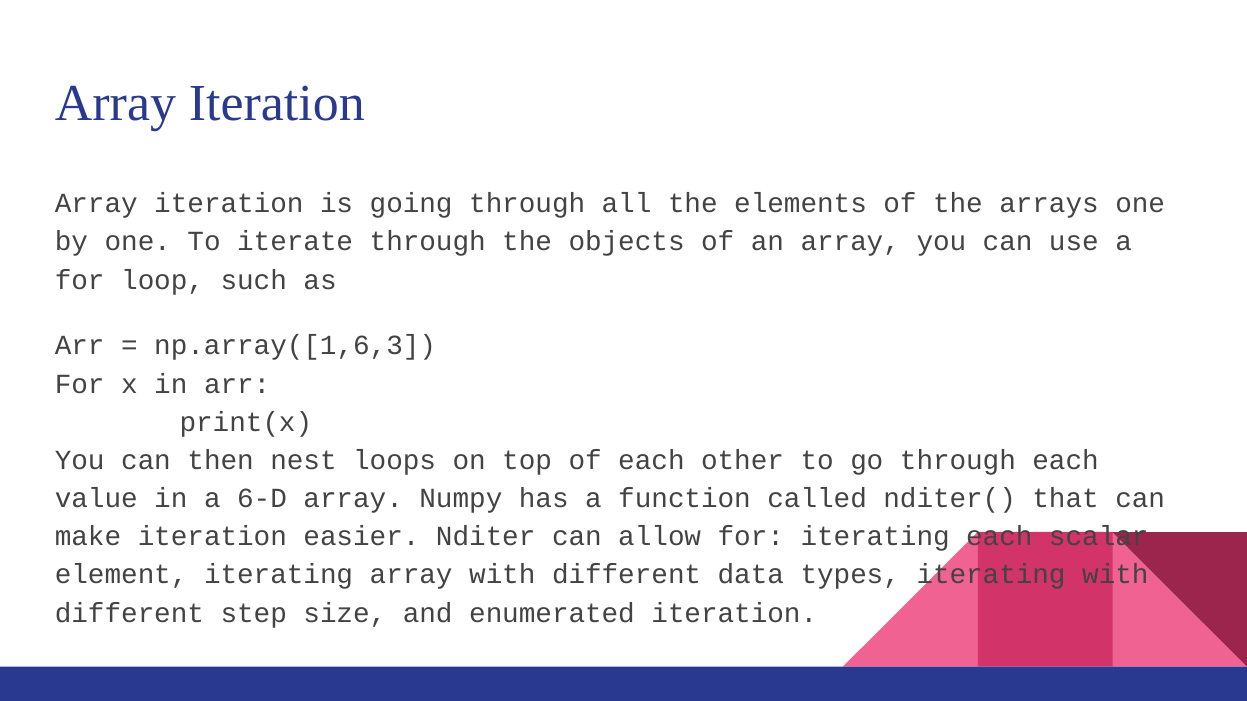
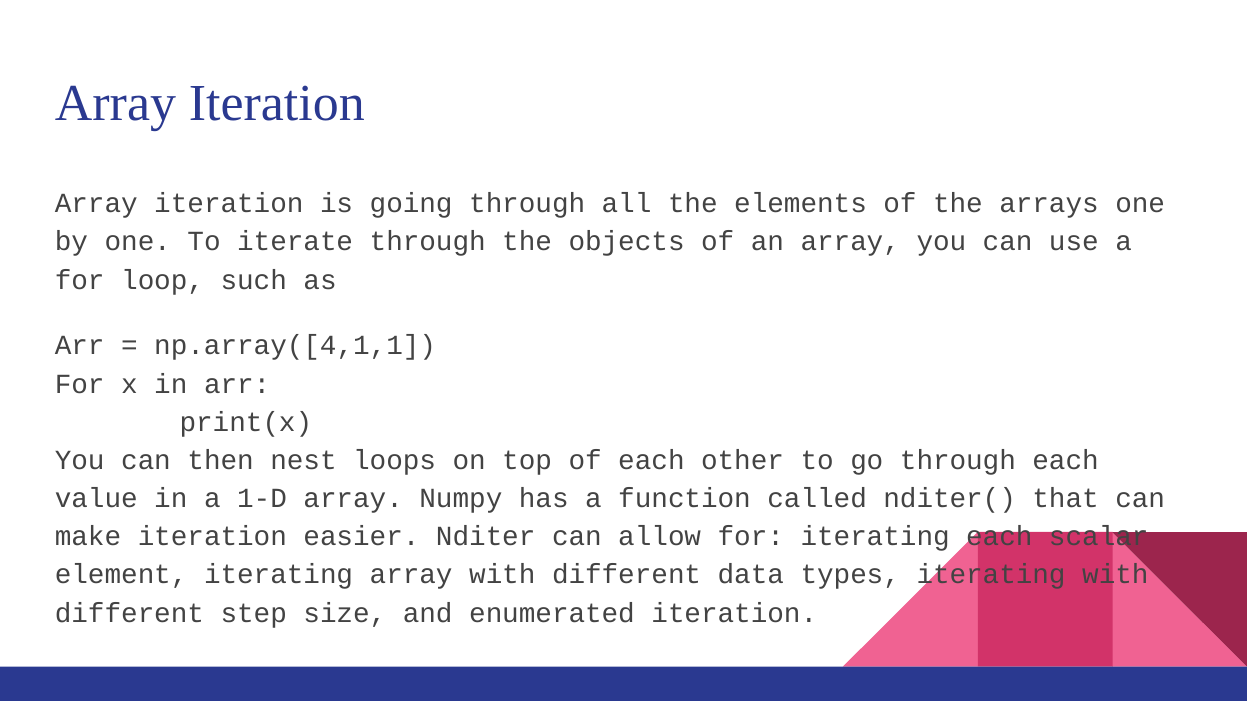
np.array([1,6,3: np.array([1,6,3 -> np.array([4,1,1 (295, 346)
6-D: 6-D -> 1-D (262, 499)
